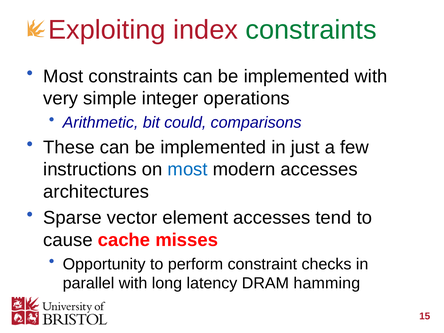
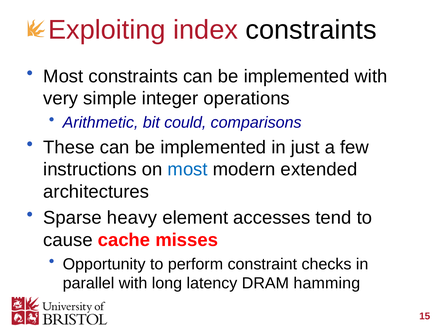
constraints colour: green -> black (311, 30)
modern accesses: accesses -> extended (319, 170)
vector: vector -> heavy (132, 218)
